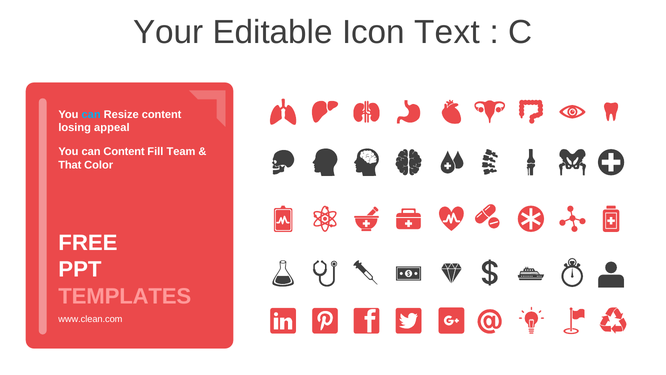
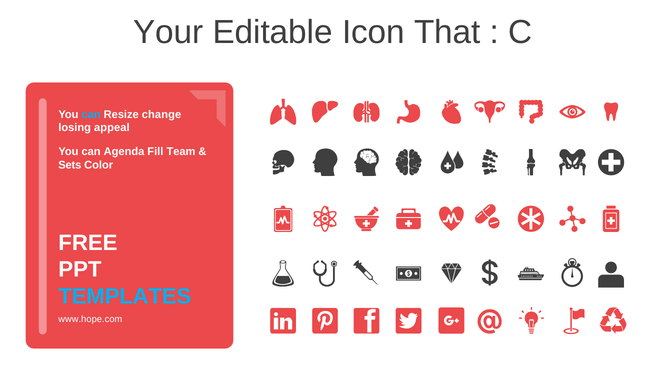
Text: Text -> That (447, 32)
Resize content: content -> change (162, 114)
can Content: Content -> Agenda (124, 152)
That: That -> Sets (70, 165)
TEMPLATES colour: pink -> light blue (125, 296)
www.clean.com: www.clean.com -> www.hope.com (90, 319)
